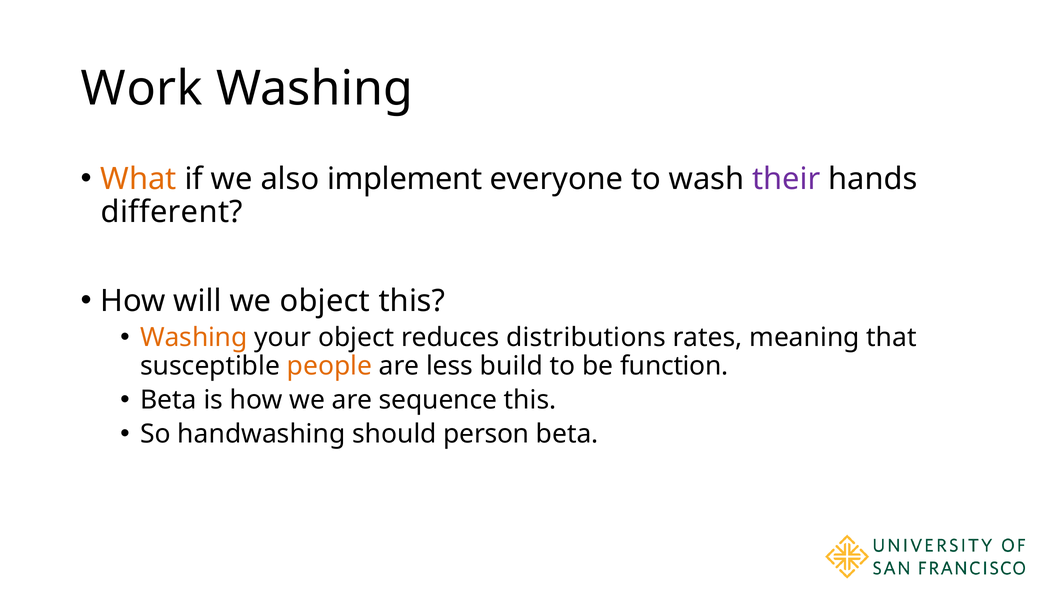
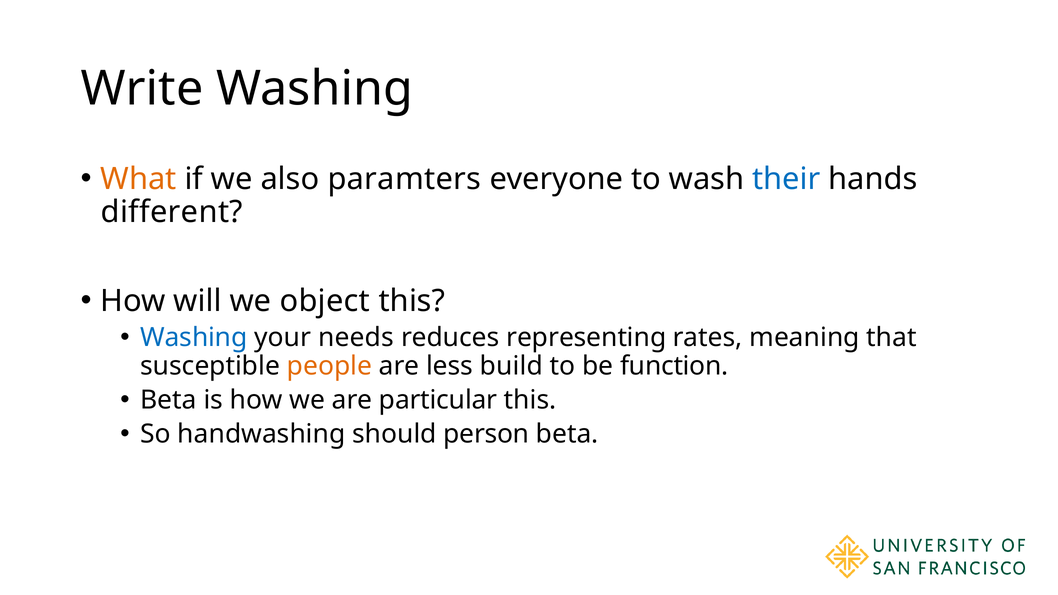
Work: Work -> Write (142, 89)
implement: implement -> paramters (404, 179)
their colour: purple -> blue (786, 179)
Washing colour: orange -> blue (194, 337)
your object: object -> needs (356, 337)
distributions: distributions -> representing (586, 337)
sequence: sequence -> particular (438, 400)
